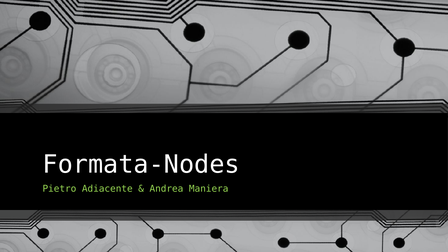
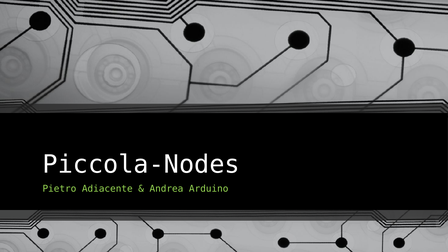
Formata-Nodes: Formata-Nodes -> Piccola-Nodes (141, 164)
Maniera: Maniera -> Arduino (209, 189)
